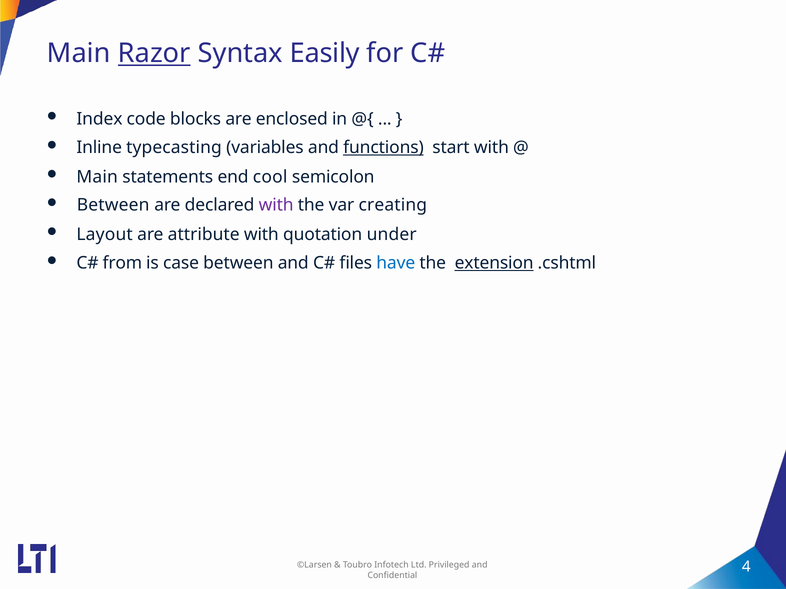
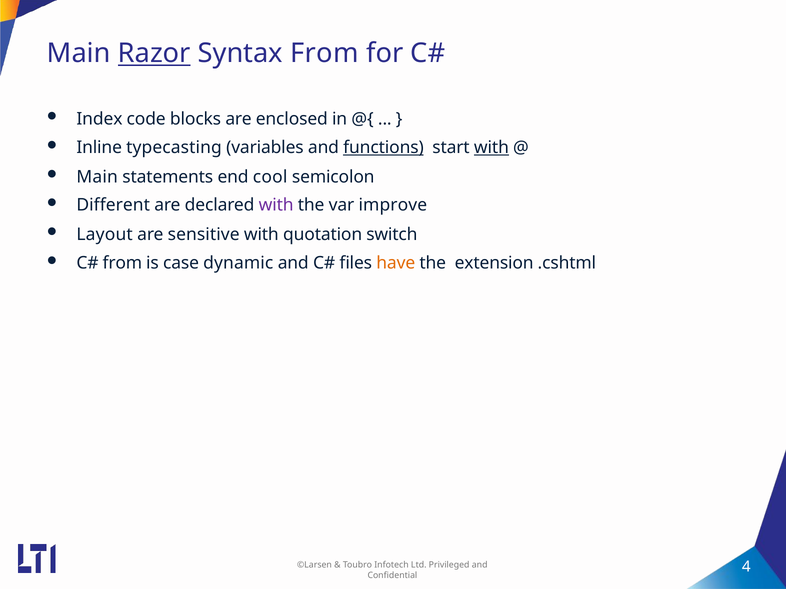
Syntax Easily: Easily -> From (324, 54)
with underline: none -> present (491, 148)
Between: Between -> Different (113, 205)
creating: creating -> improve (393, 205)
attribute: attribute -> sensitive (204, 235)
under: under -> switch (392, 235)
case between: between -> dynamic (238, 263)
have colour: blue -> orange (396, 263)
extension underline: present -> none (494, 263)
